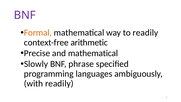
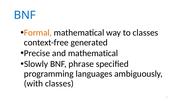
BNF colour: purple -> blue (25, 15)
to readily: readily -> classes (145, 33)
arithmetic: arithmetic -> generated (89, 42)
with readily: readily -> classes (59, 83)
